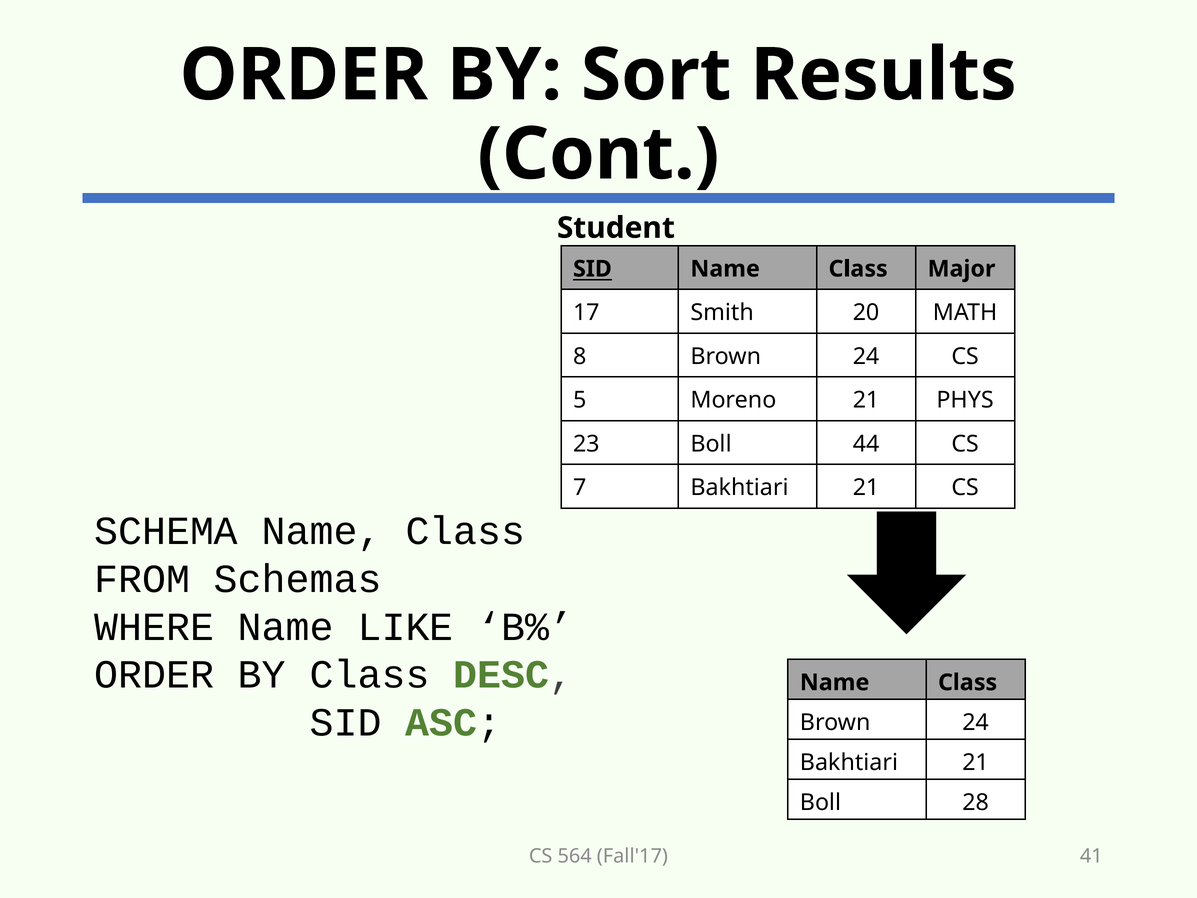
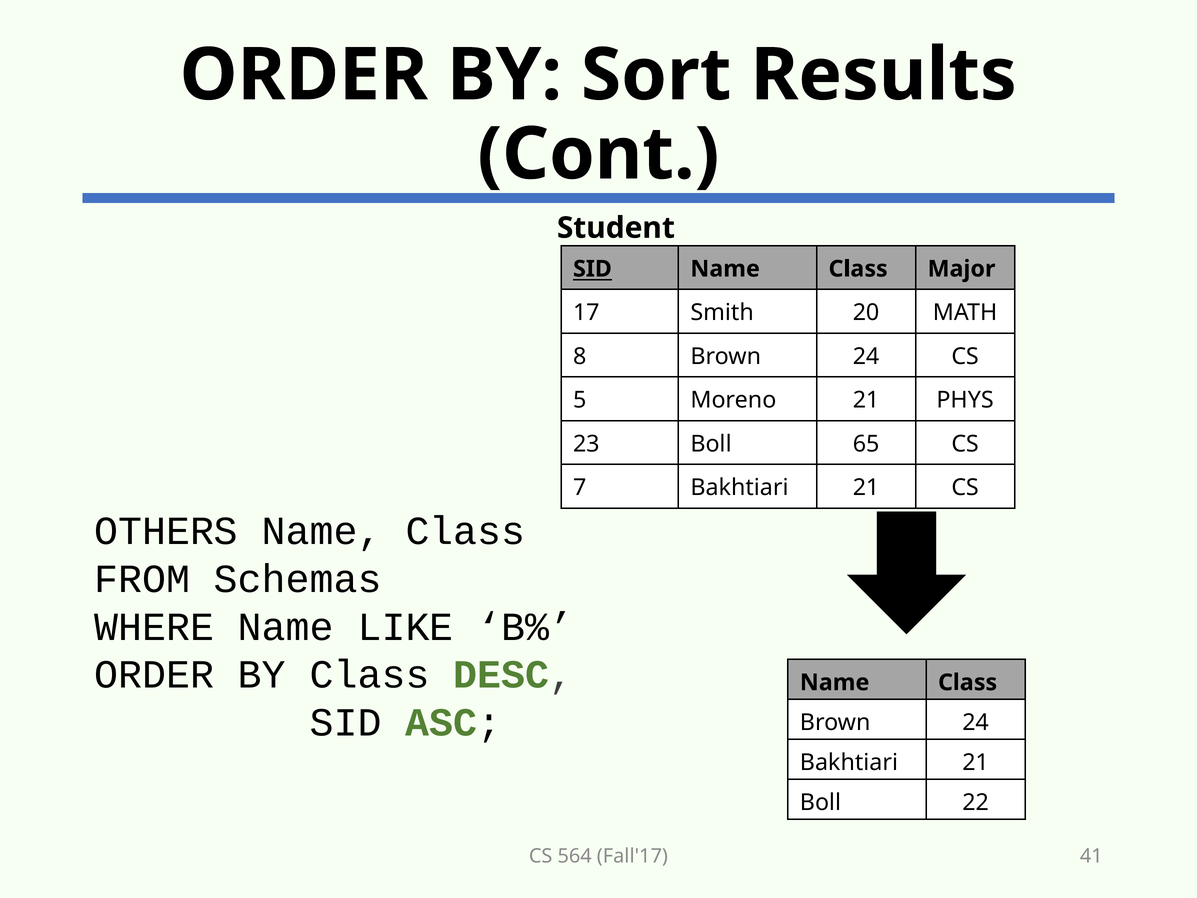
44: 44 -> 65 (866, 444)
SCHEMA: SCHEMA -> OTHERS (166, 531)
28: 28 -> 22 (976, 802)
